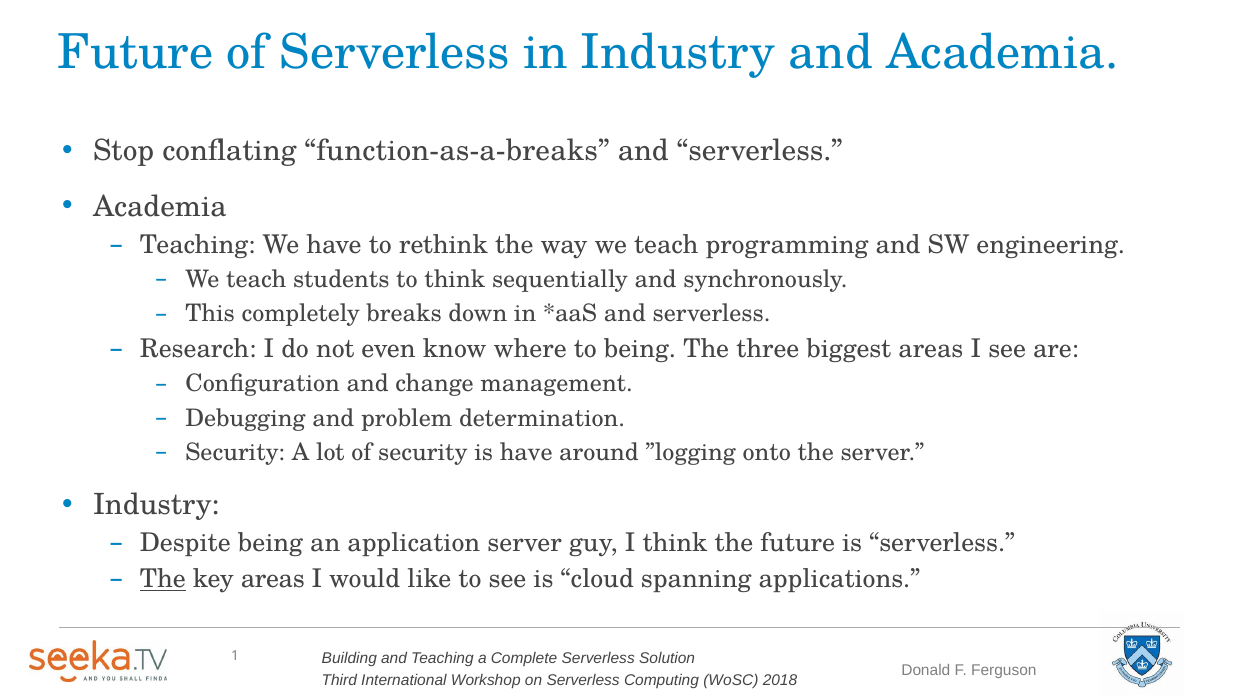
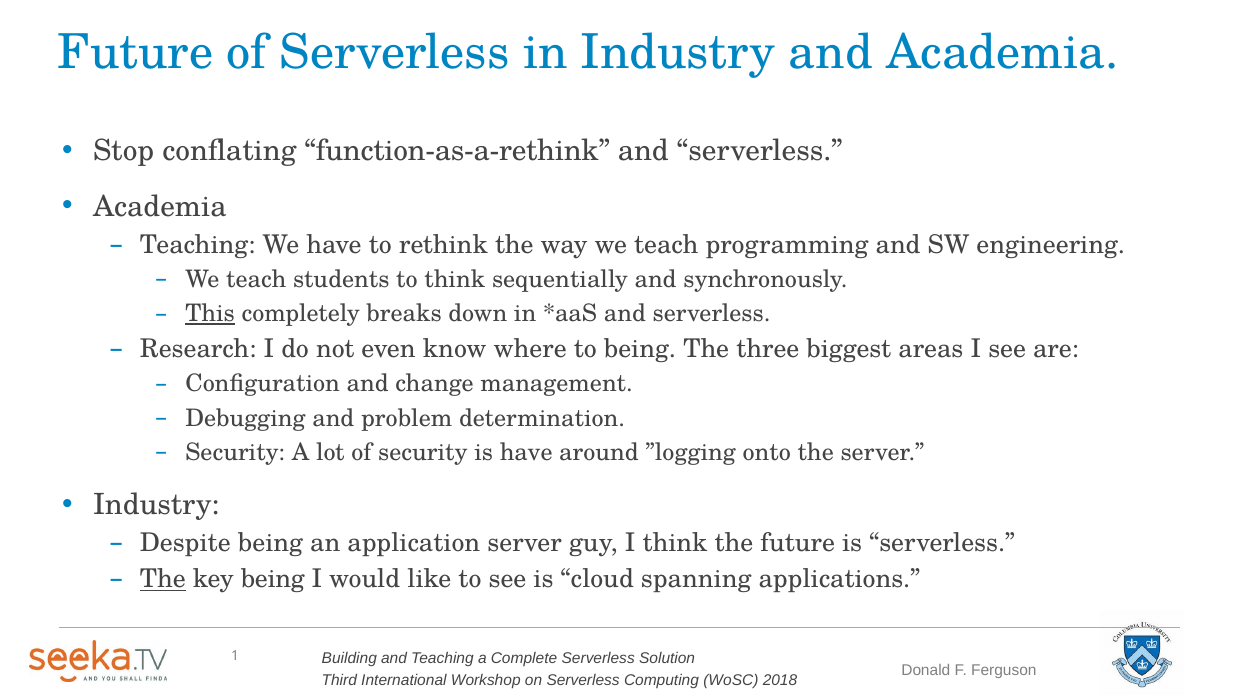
function-as-a-breaks: function-as-a-breaks -> function-as-a-rethink (457, 151)
This underline: none -> present (210, 314)
key areas: areas -> being (273, 580)
